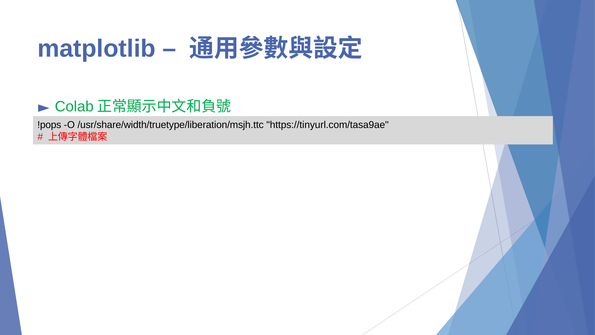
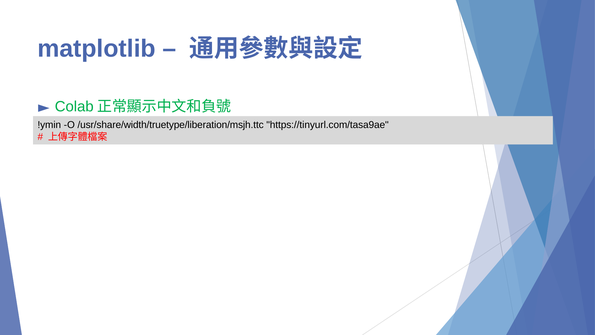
!pops: !pops -> !ymin (49, 125)
